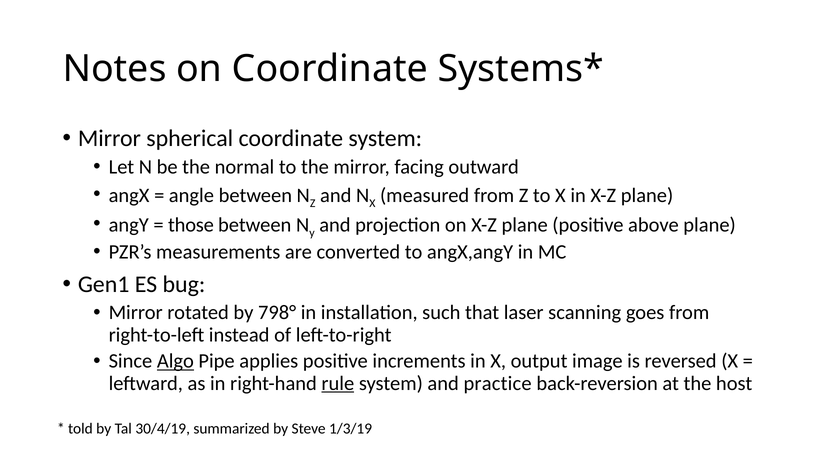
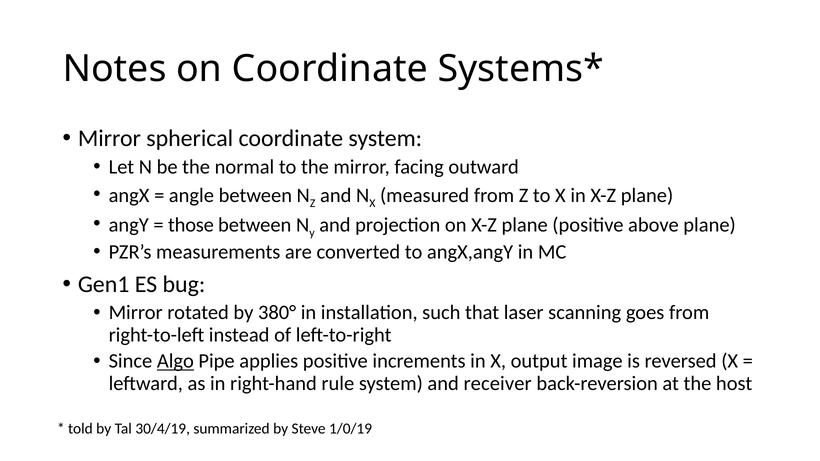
798°: 798° -> 380° (277, 313)
rule underline: present -> none (338, 384)
practice: practice -> receiver (498, 384)
1/3/19: 1/3/19 -> 1/0/19 (351, 429)
